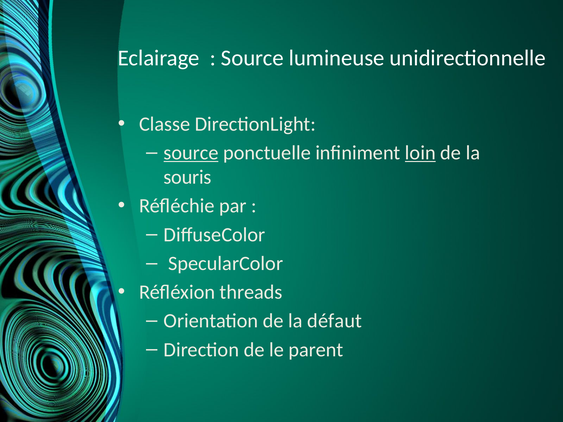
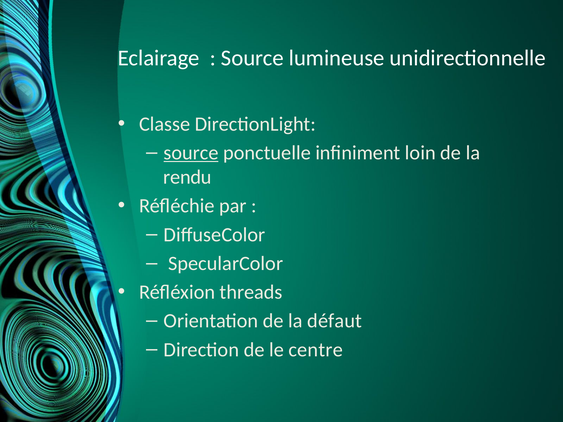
loin underline: present -> none (420, 153)
souris: souris -> rendu (187, 177)
parent: parent -> centre (316, 350)
